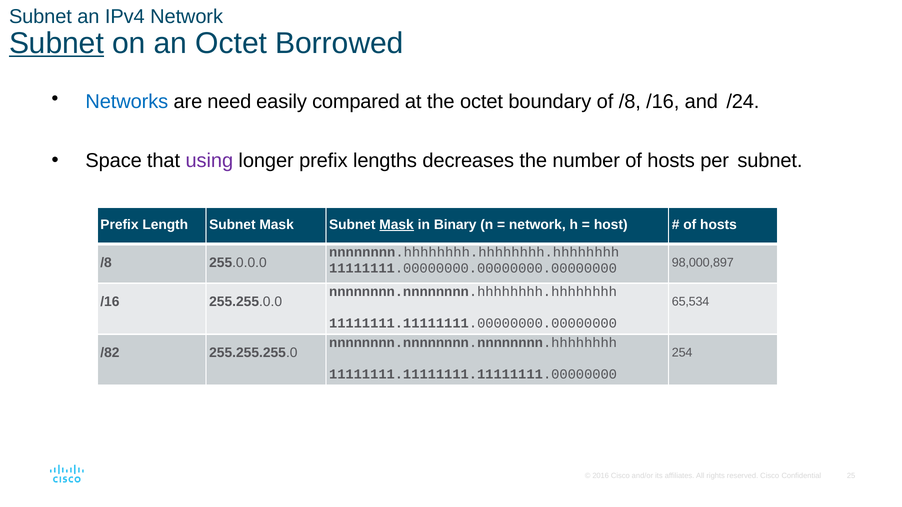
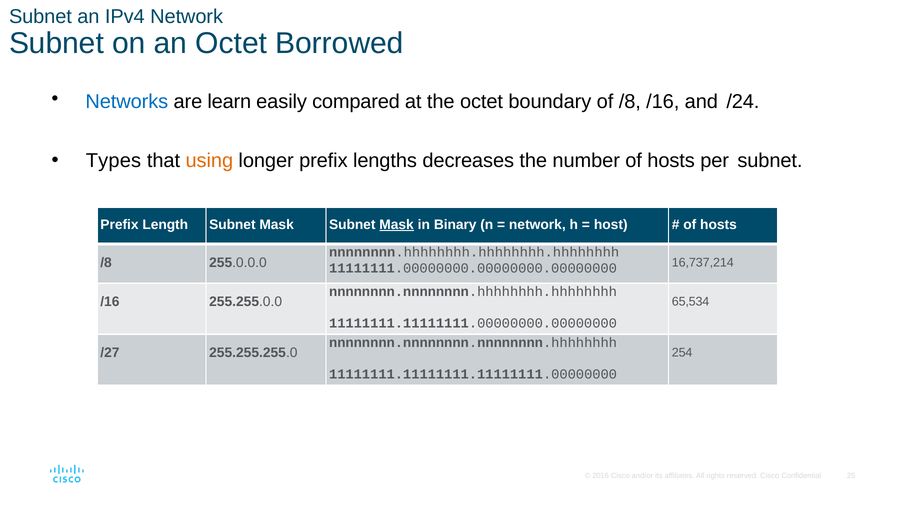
Subnet underline: present -> none (56, 43)
need: need -> learn (229, 102)
Space: Space -> Types (113, 161)
using colour: purple -> orange (209, 161)
98,000,897: 98,000,897 -> 16,737,214 (703, 263)
/82: /82 -> /27 (110, 353)
